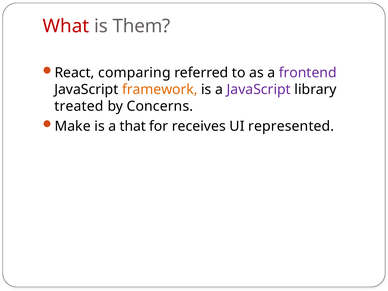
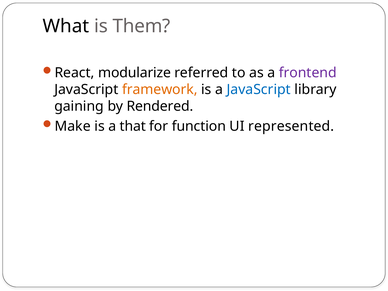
What colour: red -> black (66, 26)
comparing: comparing -> modularize (135, 73)
JavaScript colour: purple -> blue (259, 90)
treated: treated -> gaining (79, 106)
Concerns: Concerns -> Rendered (160, 106)
receives: receives -> function (199, 126)
